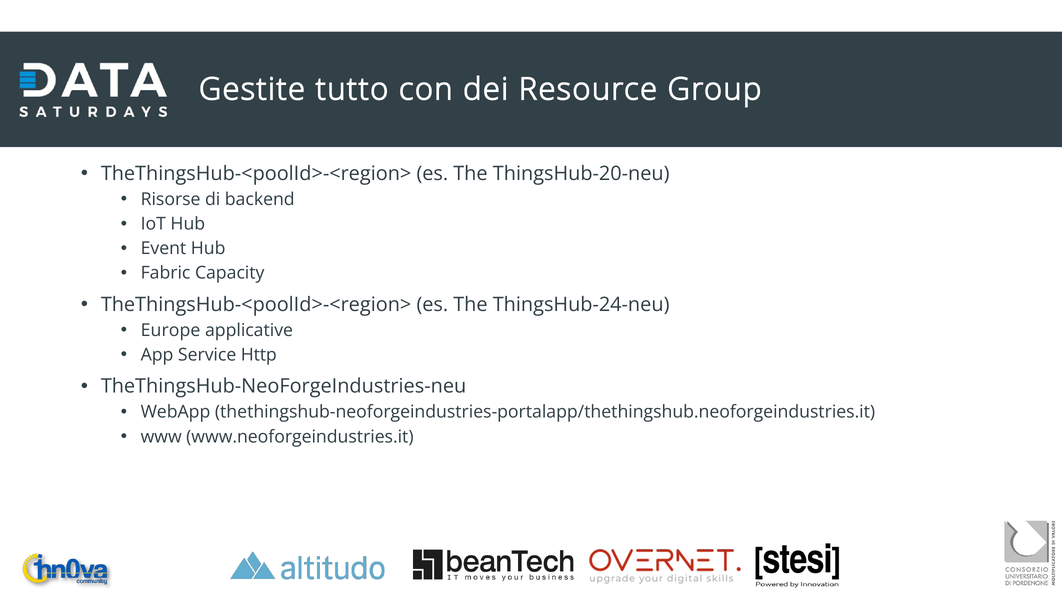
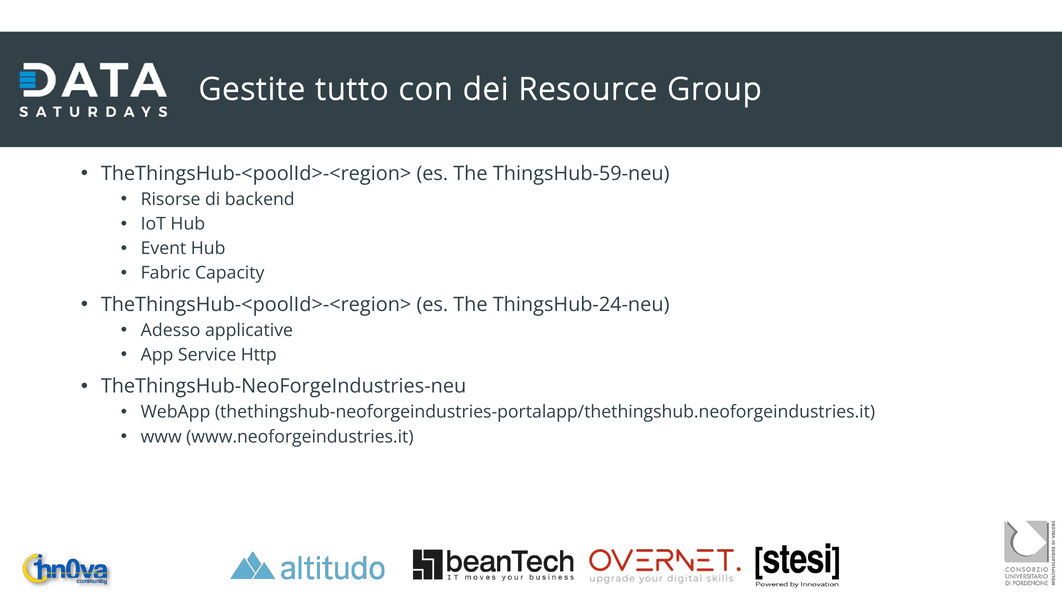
ThingsHub-20-neu: ThingsHub-20-neu -> ThingsHub-59-neu (581, 174)
Europe: Europe -> Adesso (171, 331)
